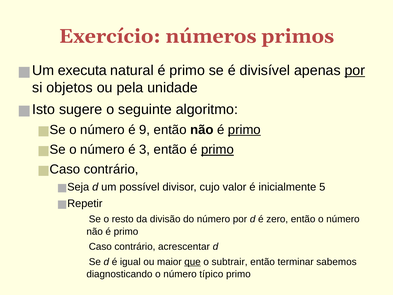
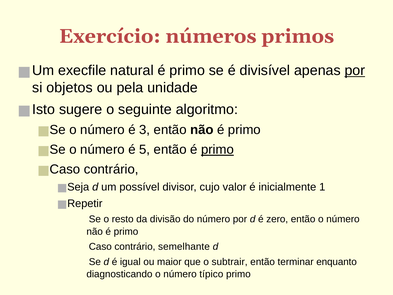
executa: executa -> execfile (82, 70)
9: 9 -> 3 (145, 130)
primo underline: present -> none (244, 130)
3: 3 -> 5 (145, 149)
5: 5 -> 1 (322, 187)
acrescentar: acrescentar -> semelhante (184, 247)
que underline: present -> none (192, 262)
sabemos: sabemos -> enquanto (337, 262)
